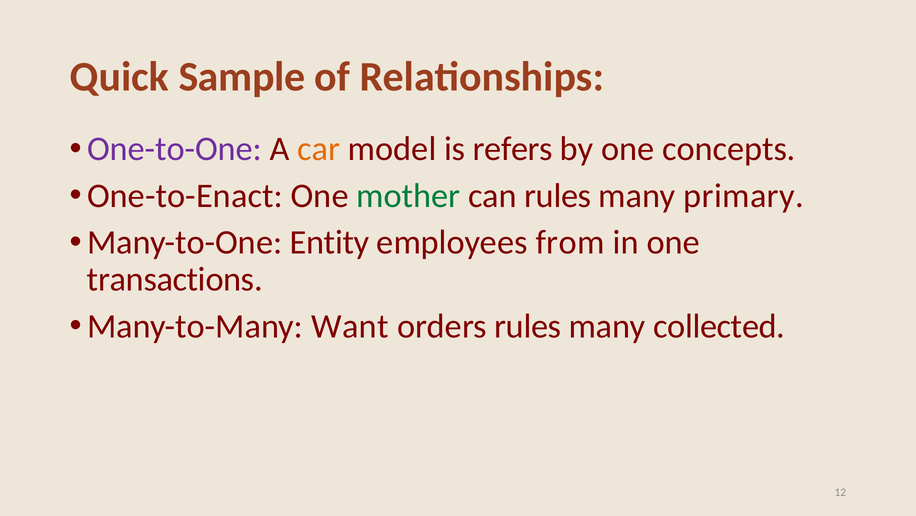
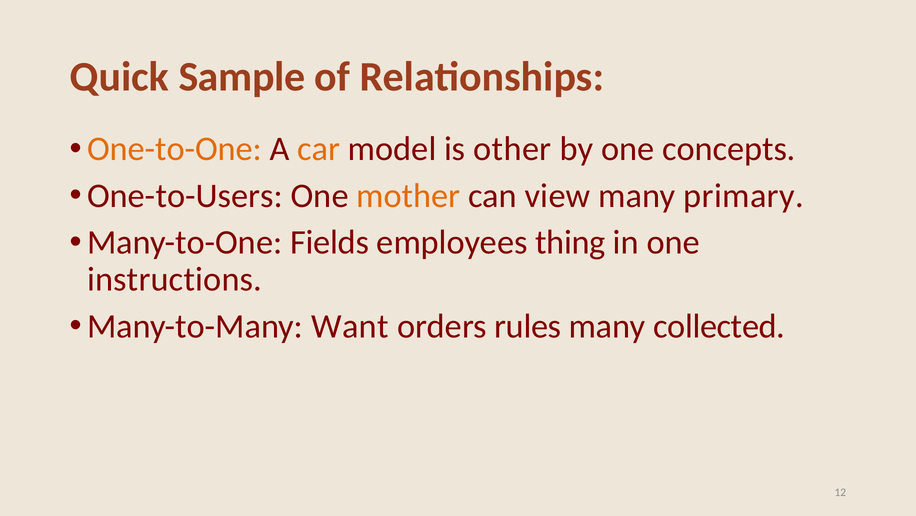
One-to-One colour: purple -> orange (175, 149)
refers: refers -> other (512, 149)
One-to-Enact: One-to-Enact -> One-to-Users (185, 195)
mother colour: green -> orange (408, 195)
can rules: rules -> view (558, 195)
Entity: Entity -> Fields (329, 242)
from: from -> thing (570, 242)
transactions: transactions -> instructions (175, 279)
